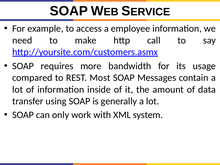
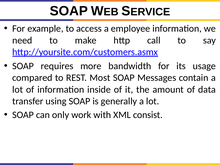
system: system -> consist (148, 115)
